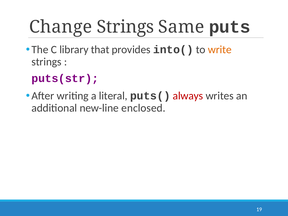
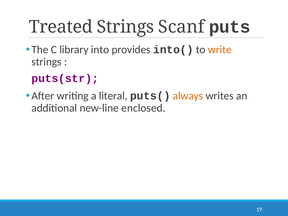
Change: Change -> Treated (61, 27)
Same: Same -> Scanf (181, 27)
that: that -> into (100, 50)
always colour: red -> orange (188, 96)
